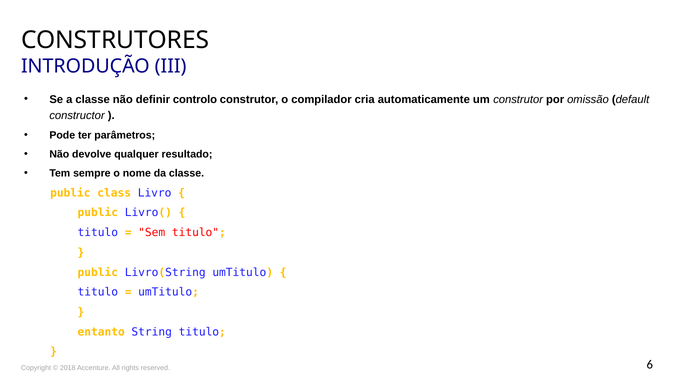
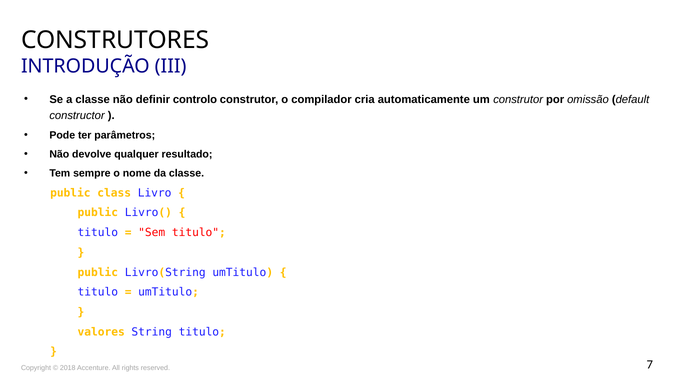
entanto: entanto -> valores (101, 332)
6: 6 -> 7 (650, 365)
